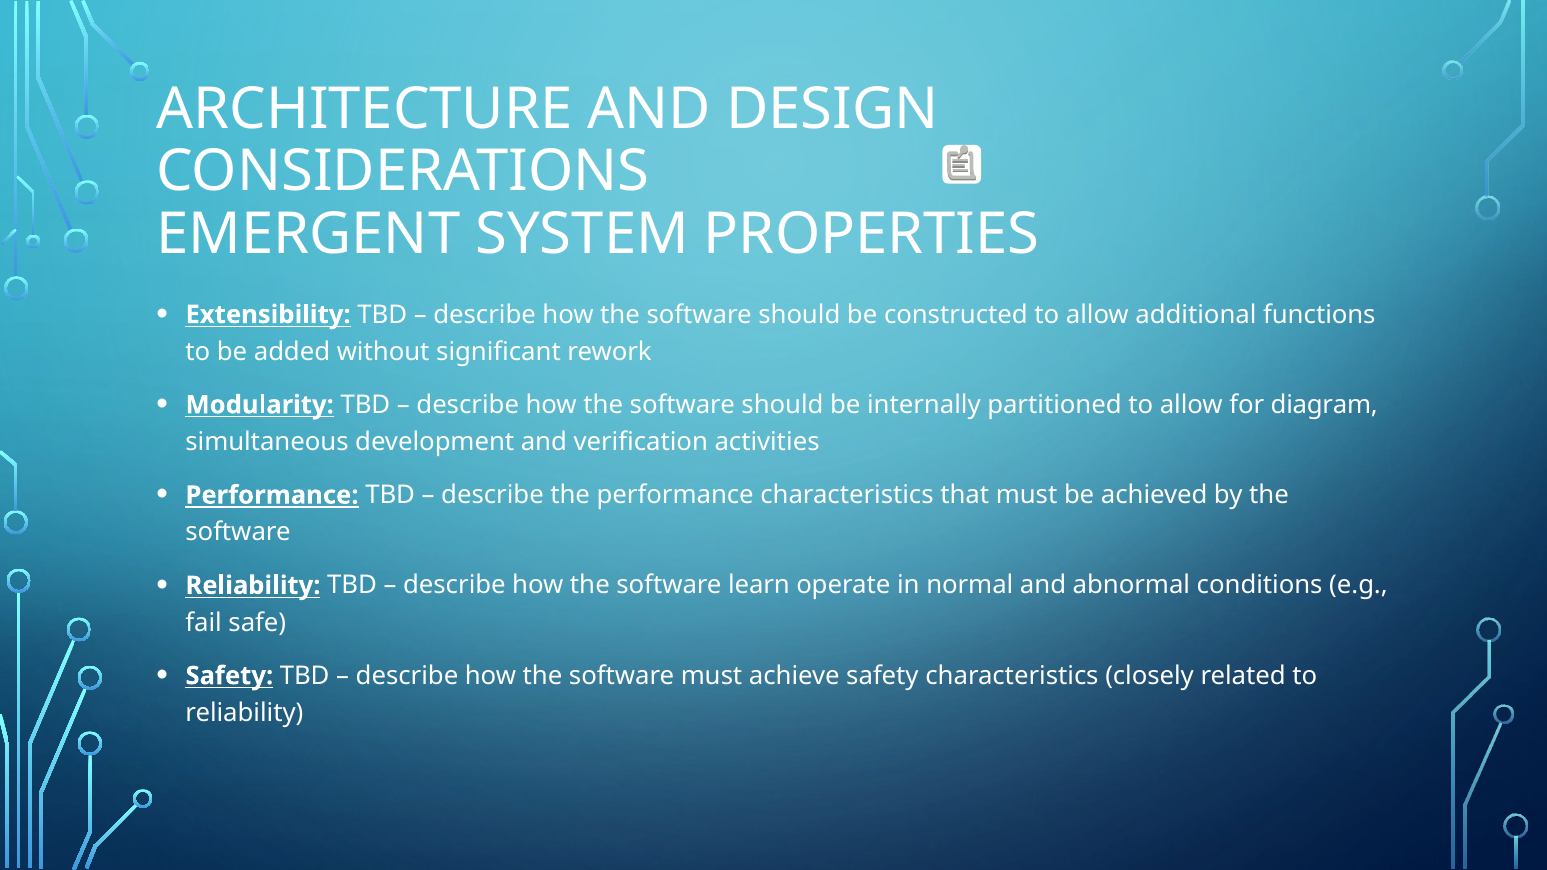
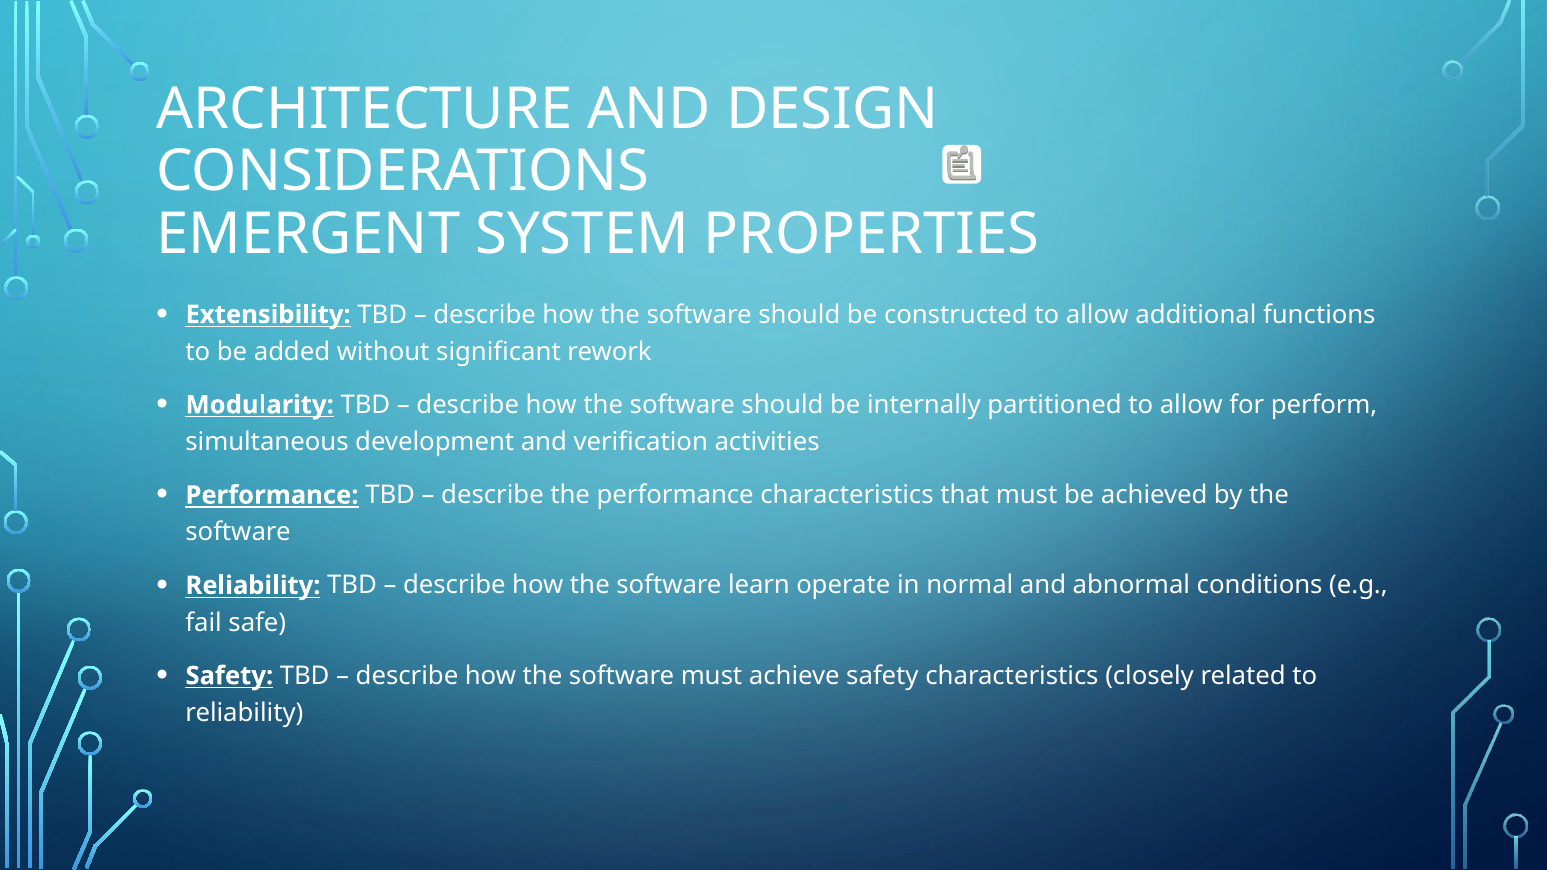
diagram: diagram -> perform (1324, 405)
